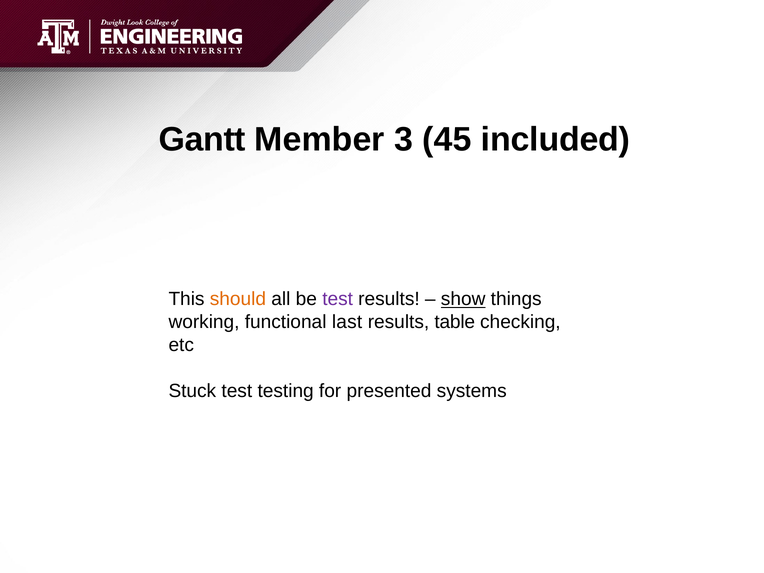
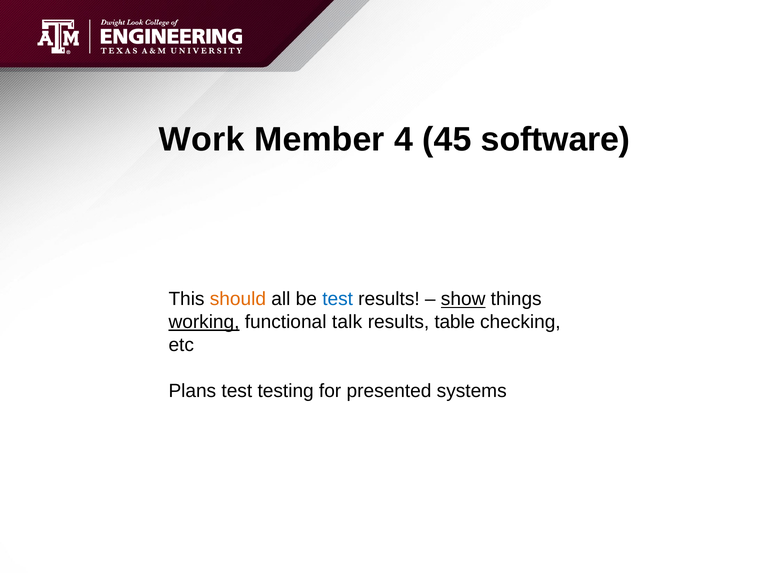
Gantt: Gantt -> Work (202, 139)
3: 3 -> 4 (404, 139)
included: included -> software (556, 139)
test colour: purple -> blue (338, 299)
working underline: none -> present (204, 322)
last: last -> talk (347, 322)
Stuck: Stuck -> Plans (192, 391)
